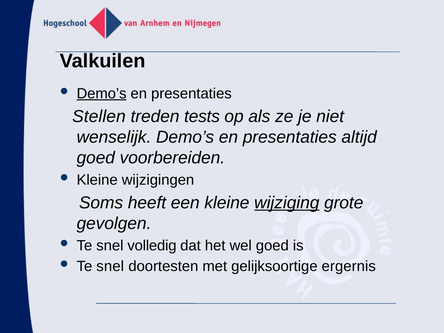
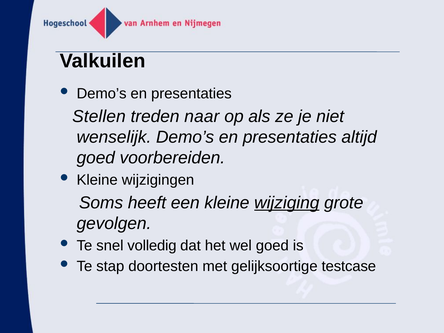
Demo’s underline: present -> none (102, 94)
tests: tests -> naar (202, 116)
snel: snel -> stap (110, 266)
ergernis: ergernis -> testcase (349, 266)
